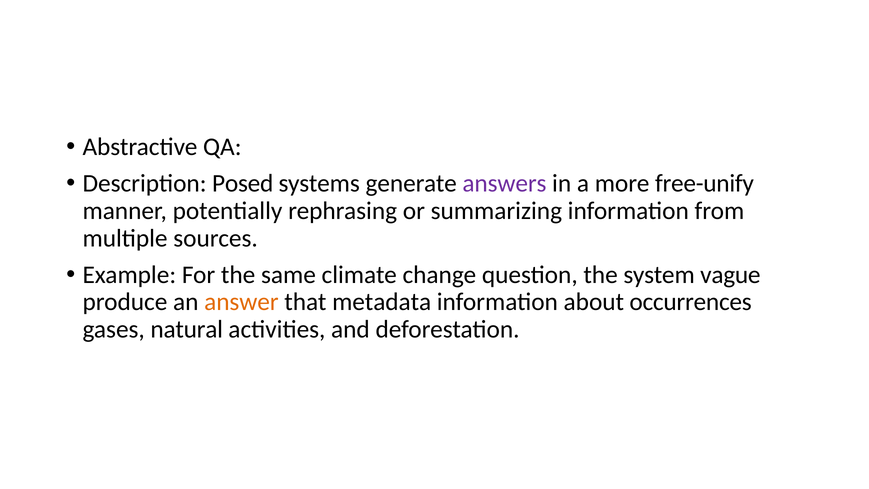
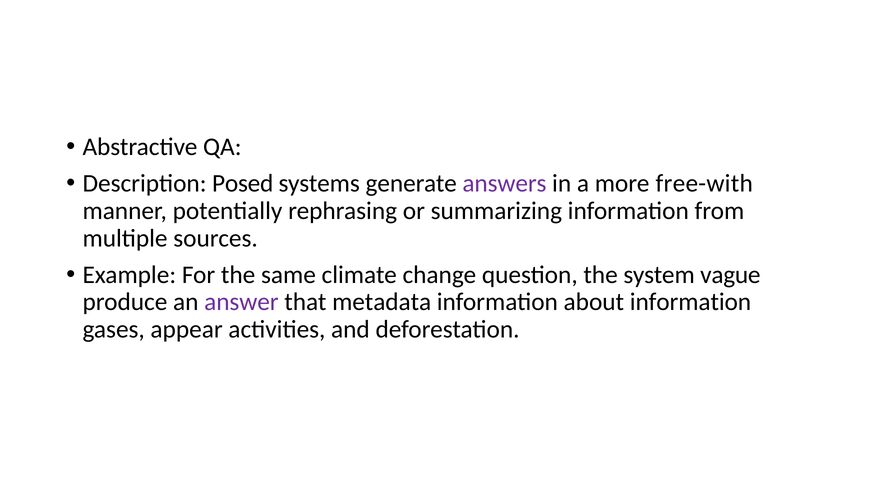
free-unify: free-unify -> free-with (704, 183)
answer colour: orange -> purple (241, 302)
about occurrences: occurrences -> information (690, 302)
natural: natural -> appear (187, 329)
